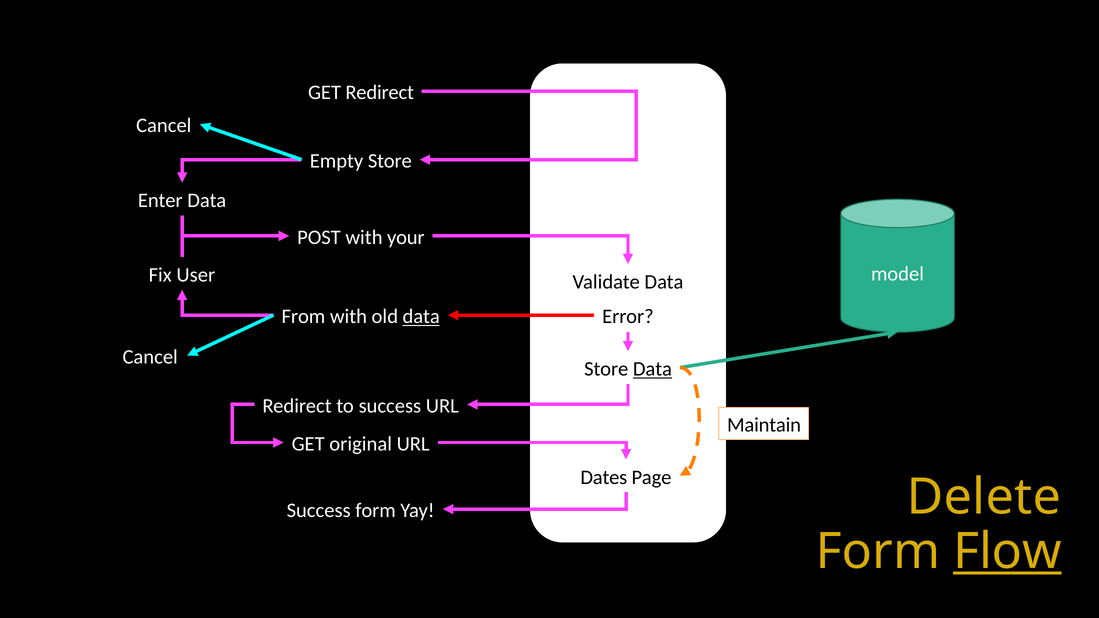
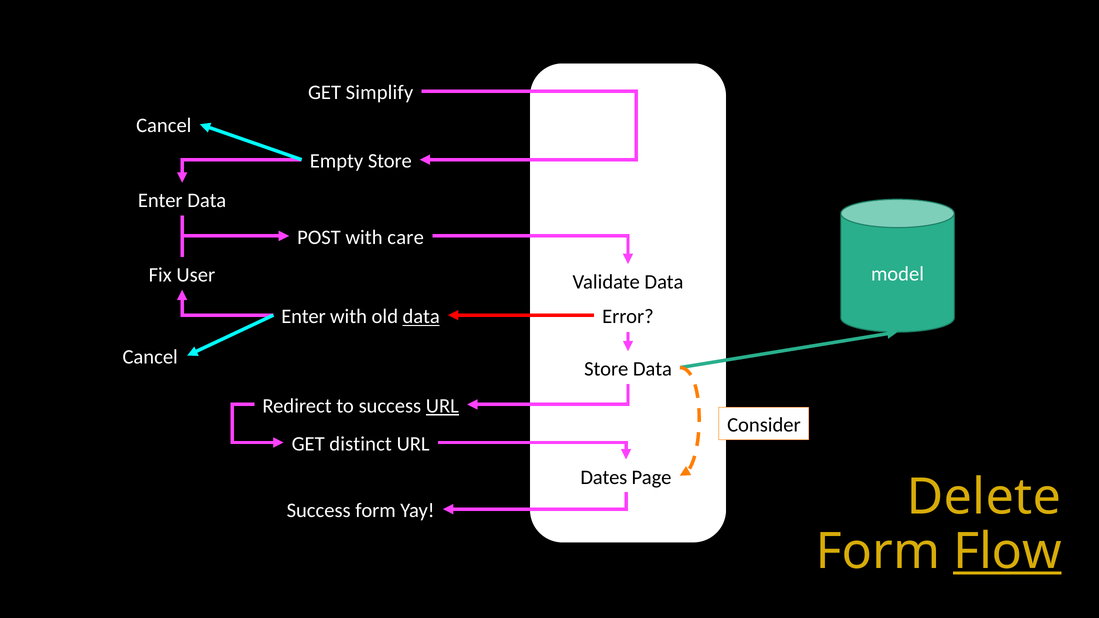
GET Redirect: Redirect -> Simplify (379, 93)
your: your -> care (406, 237)
From: From -> Enter (304, 317)
Data underline: present -> none (652, 369)
URL underline: none -> present (442, 406)
Maintain: Maintain -> Consider (764, 425)
original: original -> distinct (361, 444)
